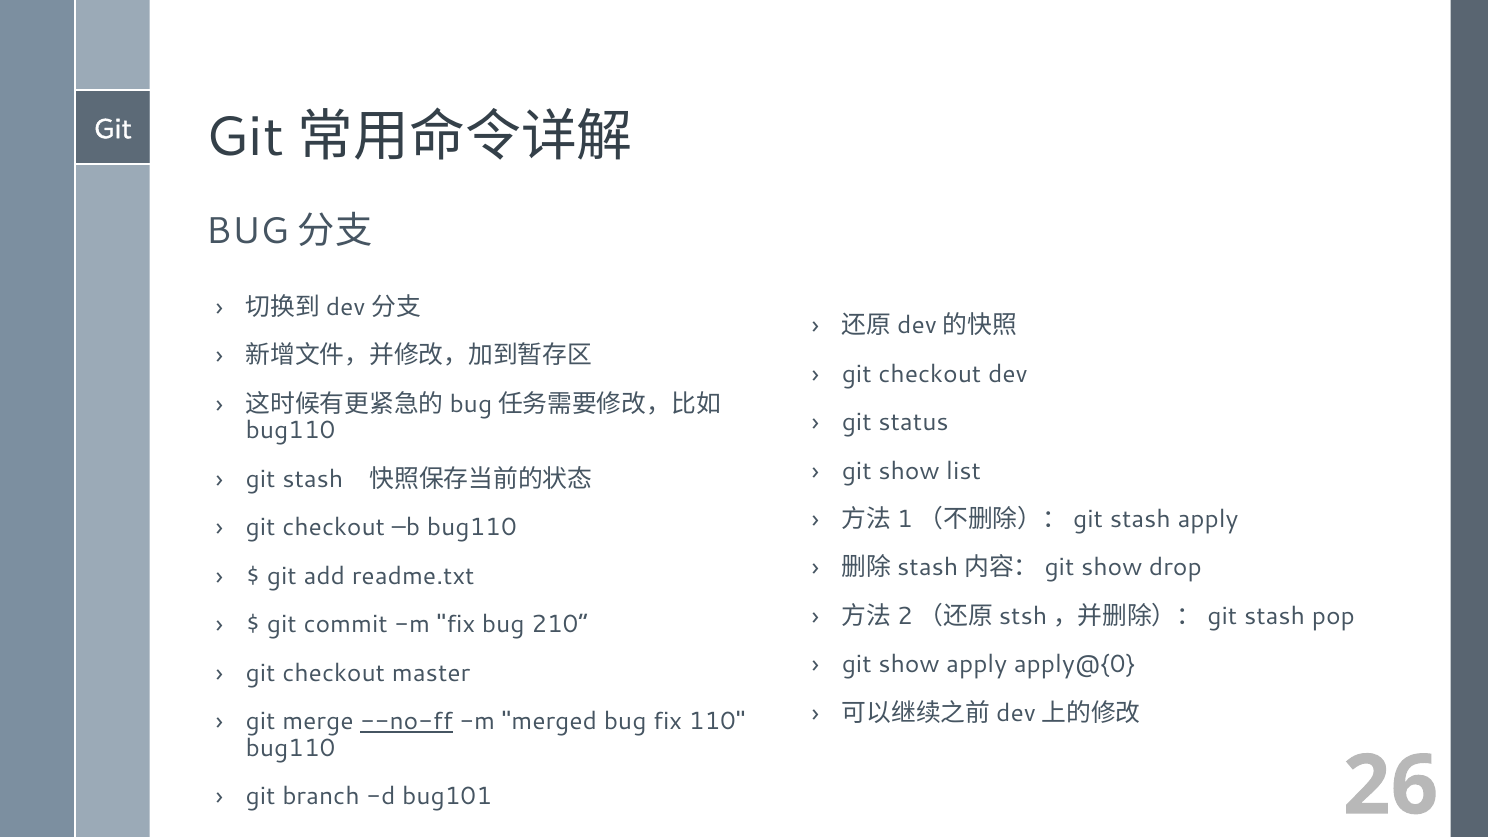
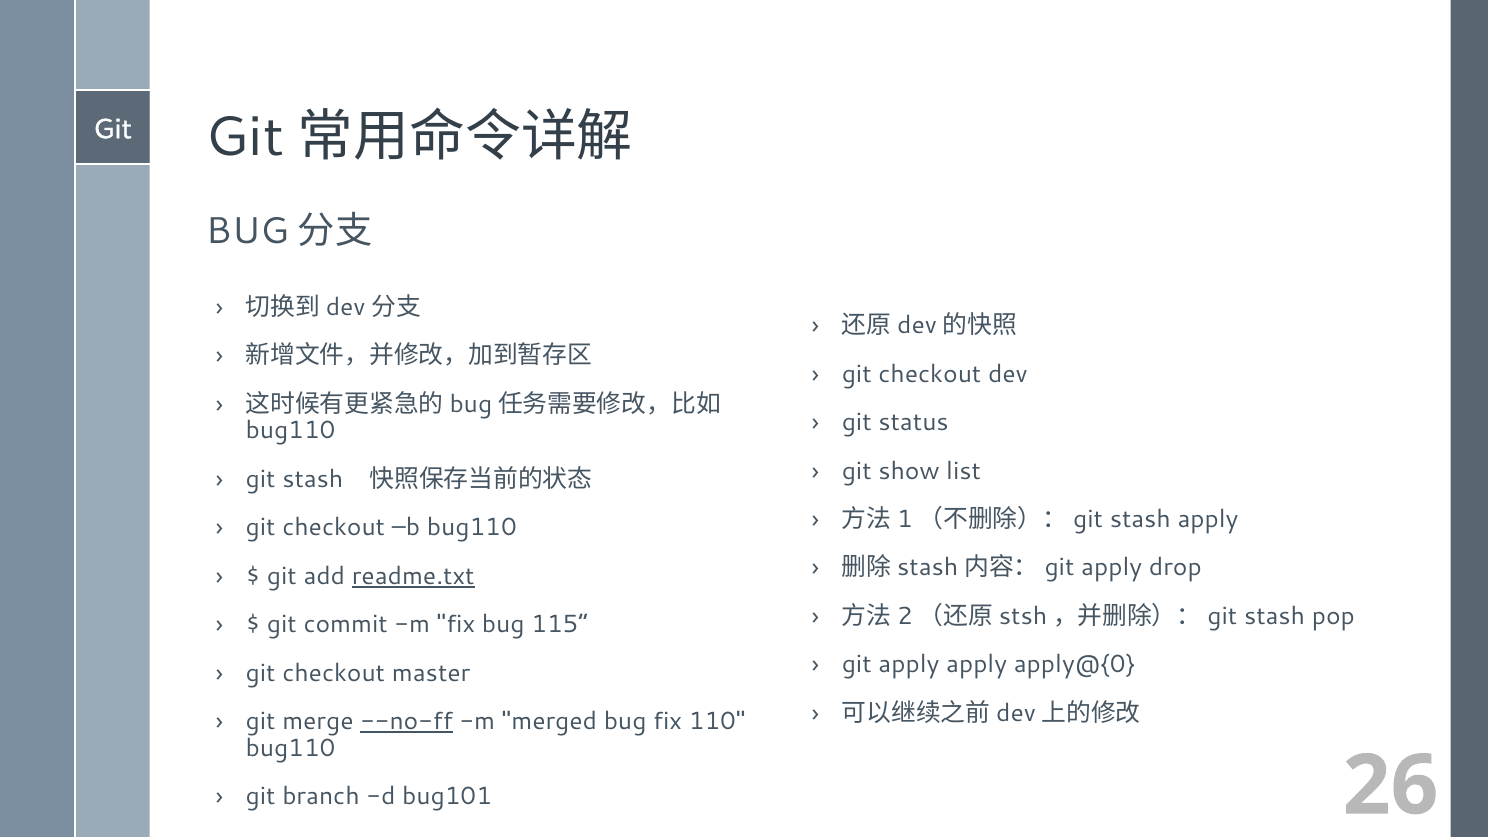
show: show -> apply (1112, 568)
readme.txt underline: none -> present (413, 576)
210“: 210“ -> 115“ (560, 625)
show: show -> apply (909, 665)
